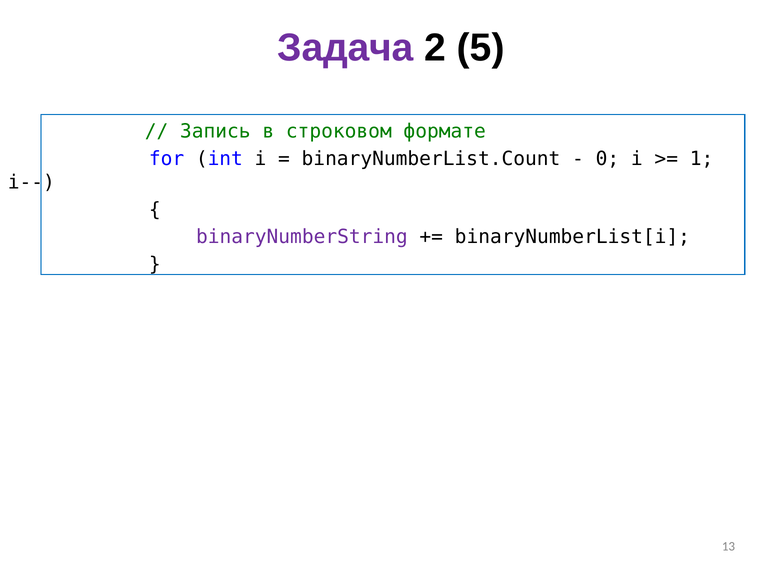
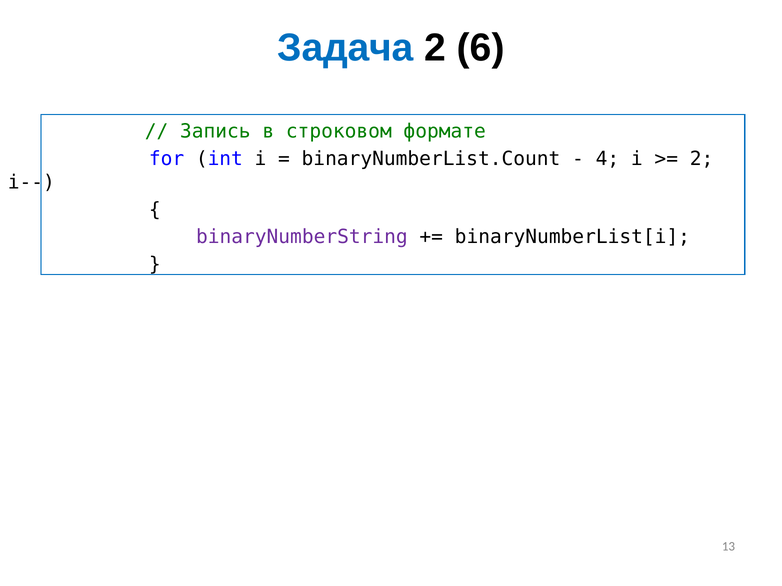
Задача colour: purple -> blue (345, 48)
5: 5 -> 6 (481, 48)
0: 0 -> 4 (607, 159)
1: 1 -> 2 (702, 159)
